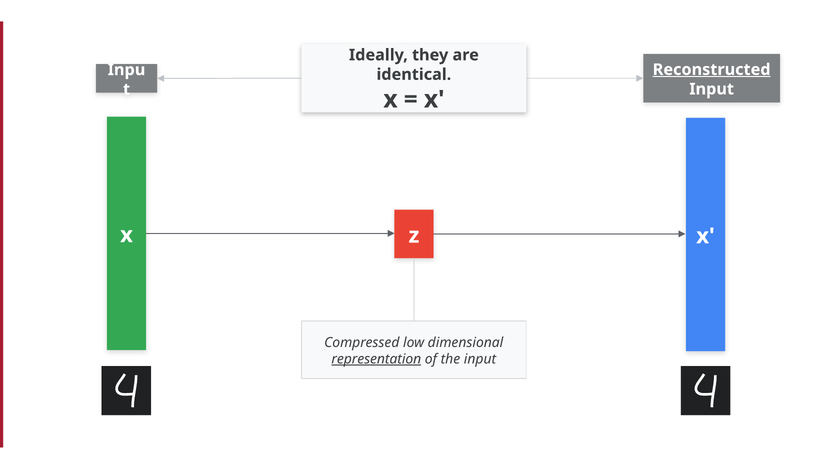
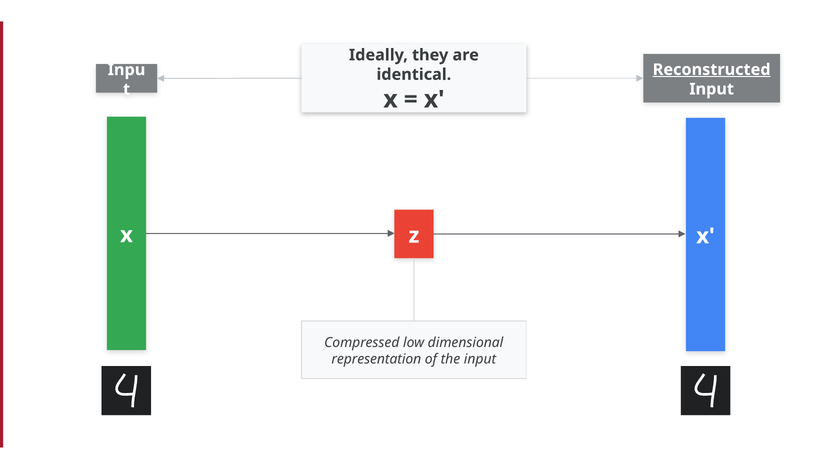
representation underline: present -> none (376, 359)
